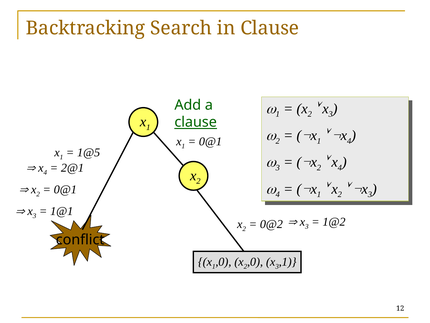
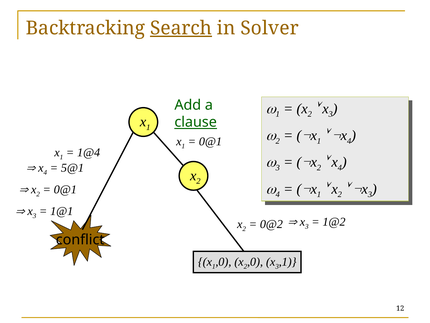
Search underline: none -> present (181, 28)
in Clause: Clause -> Solver (270, 28)
1@5: 1@5 -> 1@4 (89, 152)
2@1: 2@1 -> 5@1 (72, 168)
